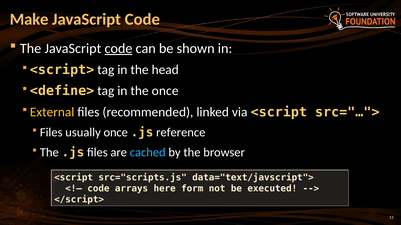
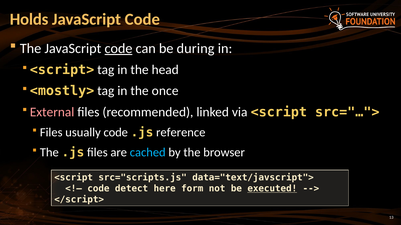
Make: Make -> Holds (29, 19)
shown: shown -> during (196, 49)
<define>: <define> -> <mostly> (62, 91)
External colour: yellow -> pink (52, 112)
usually once: once -> code (116, 133)
arrays: arrays -> detect (132, 189)
executed underline: none -> present (272, 189)
